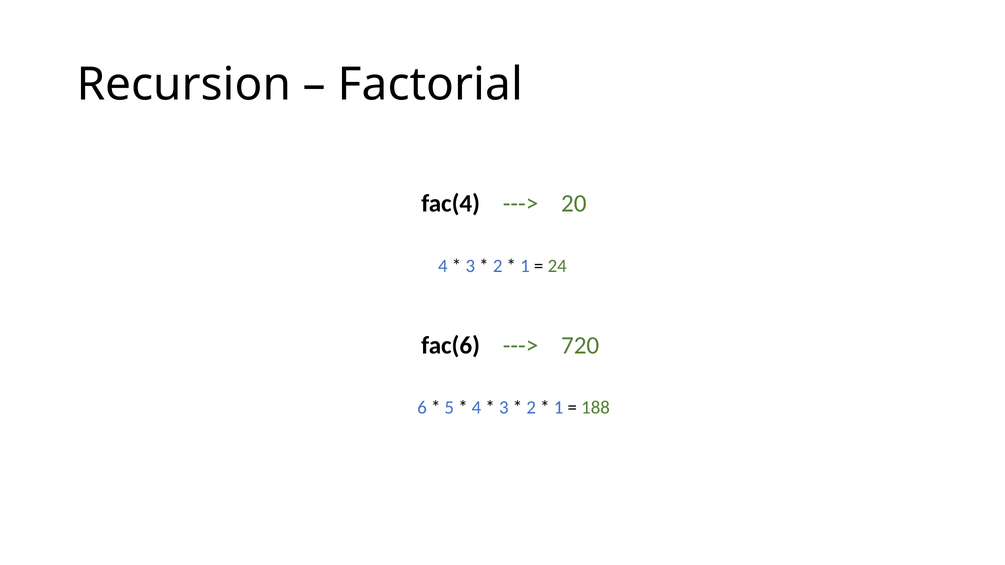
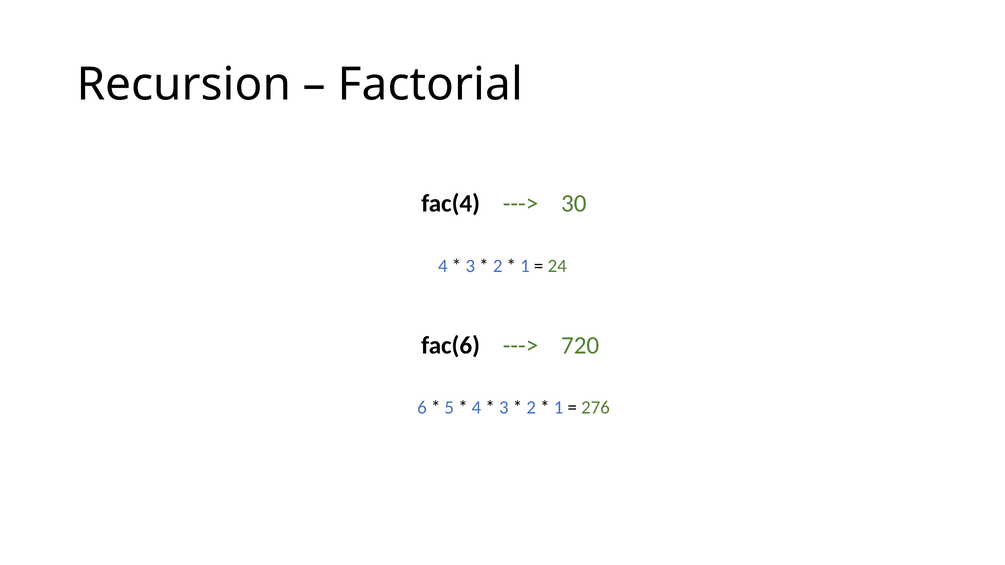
20: 20 -> 30 (574, 204)
188: 188 -> 276 (596, 408)
